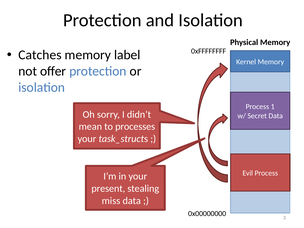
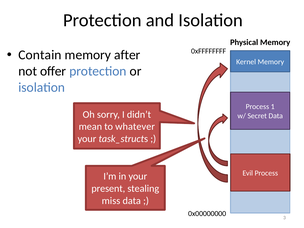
Catches: Catches -> Contain (40, 55)
label: label -> after (127, 55)
processes: processes -> whatever (135, 127)
